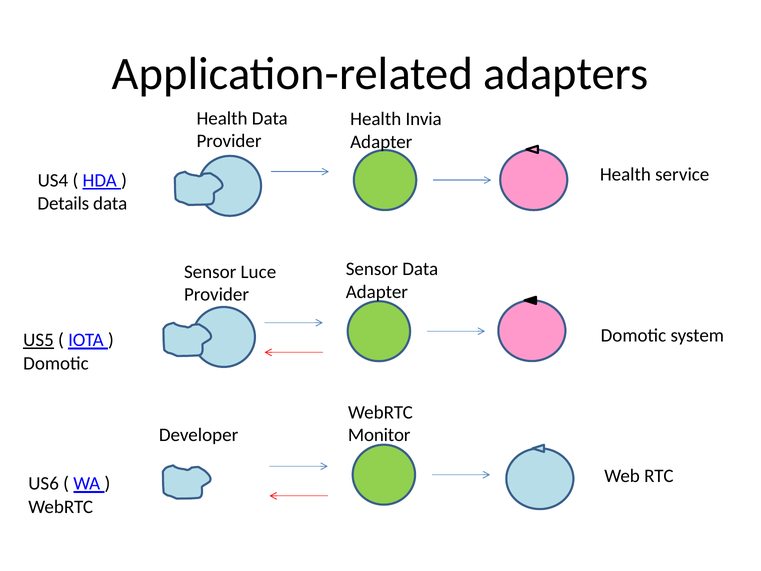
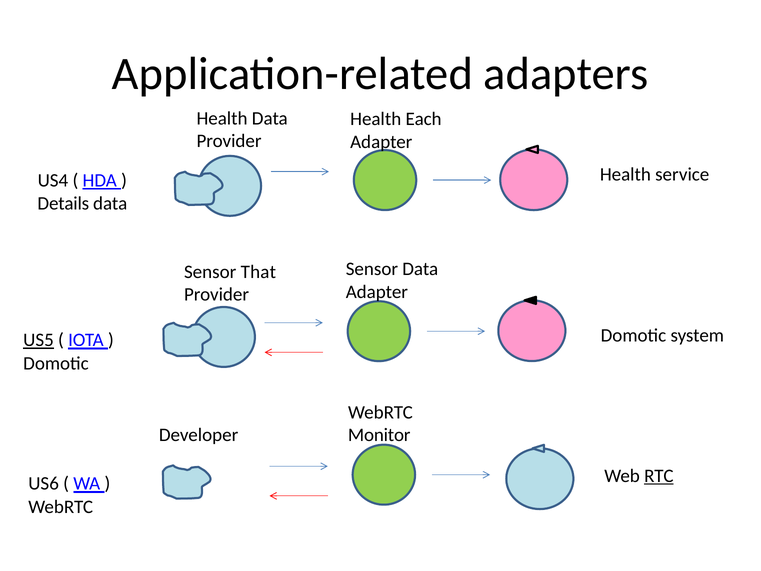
Invia: Invia -> Each (424, 119)
Luce: Luce -> That (258, 272)
RTC underline: none -> present (659, 476)
